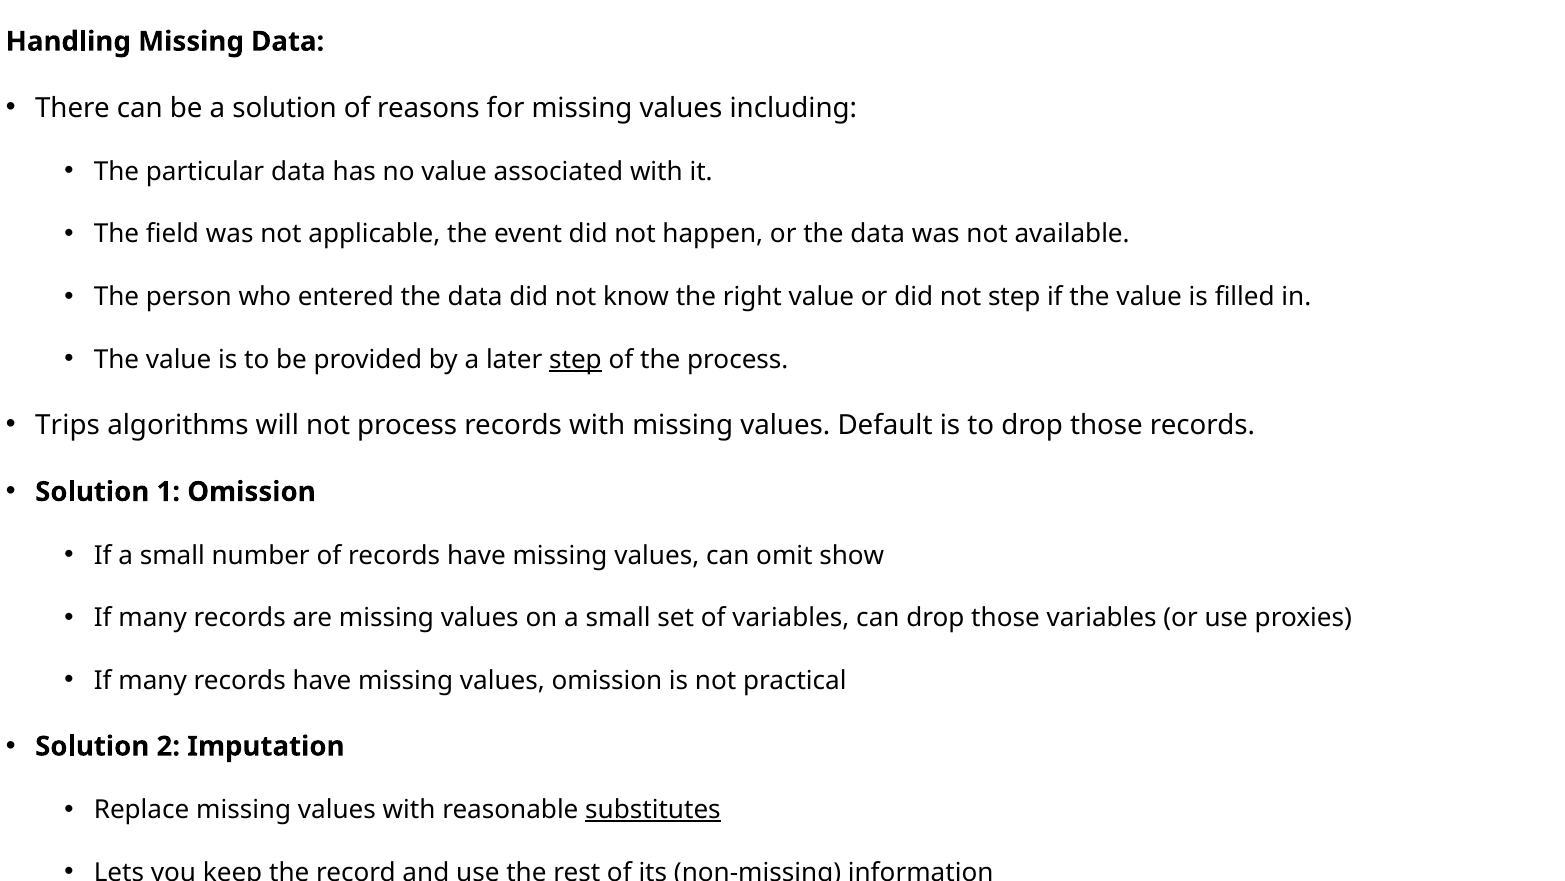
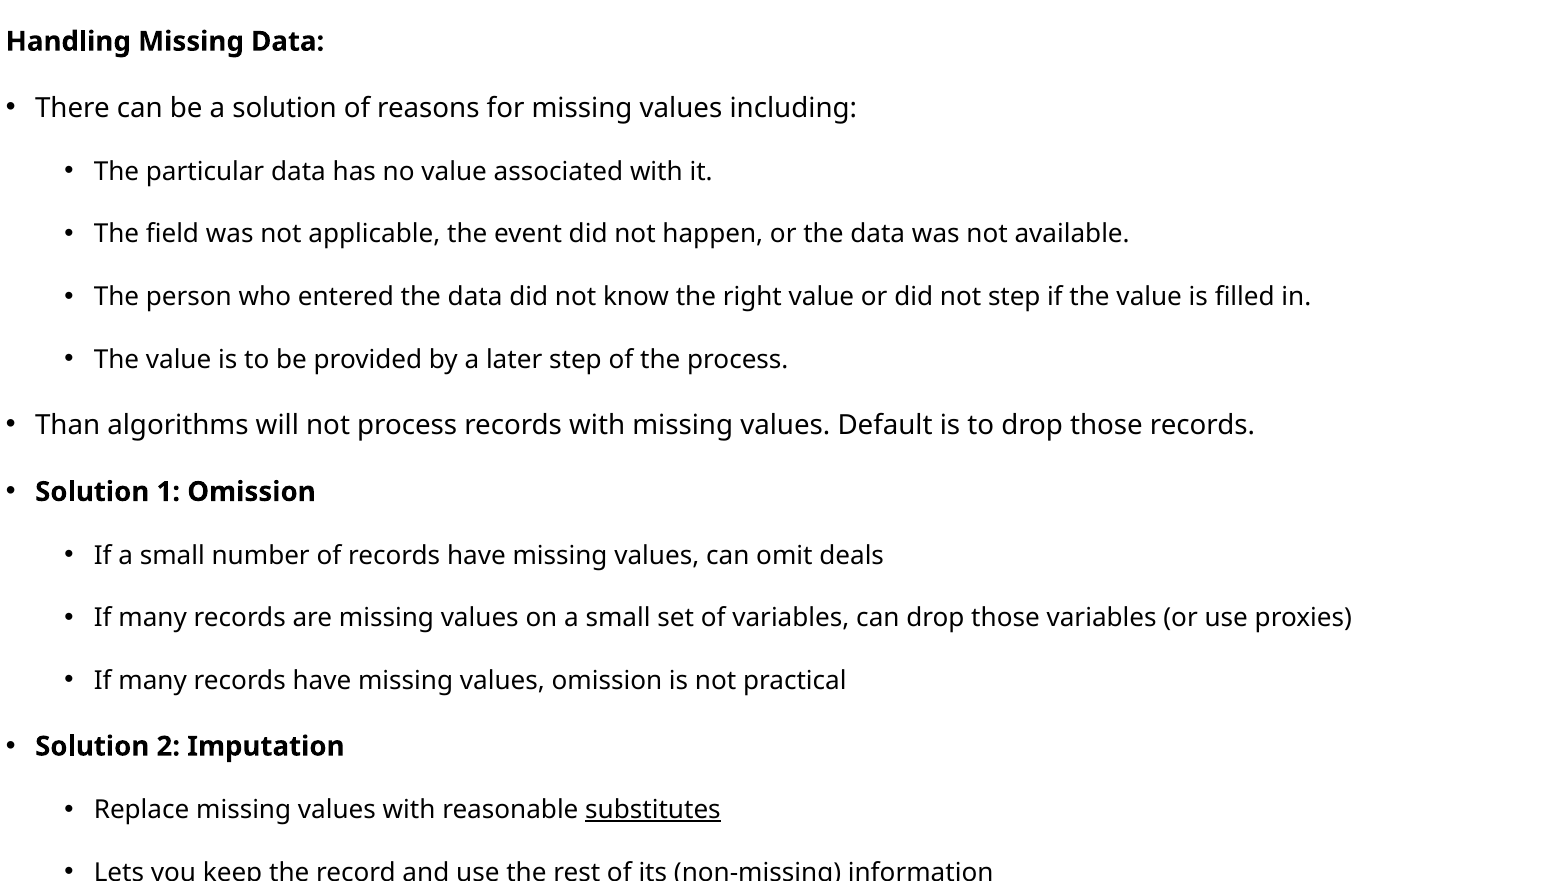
step underline: present -> none (575, 359)
Trips: Trips -> Than (68, 425)
show: show -> deals (852, 555)
